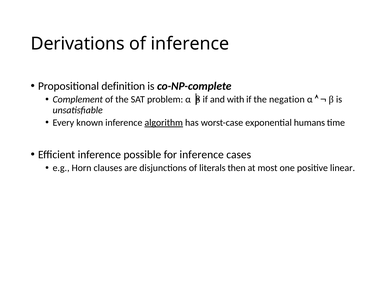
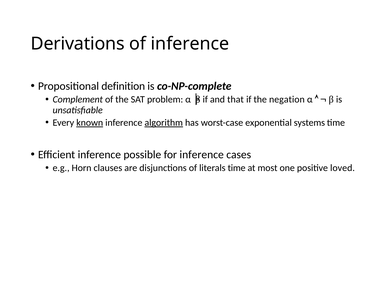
with: with -> that (236, 99)
known underline: none -> present (90, 122)
humans: humans -> systems (309, 122)
literals then: then -> time (237, 168)
linear: linear -> loved (343, 168)
